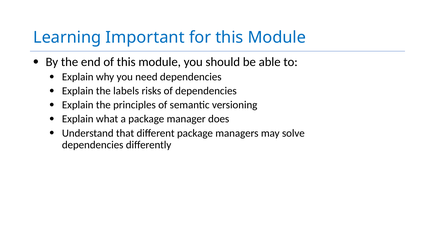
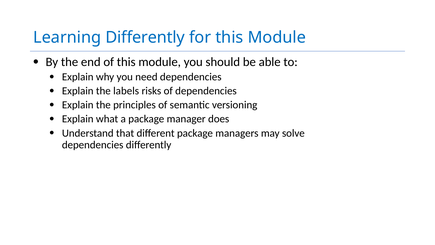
Learning Important: Important -> Differently (145, 37)
